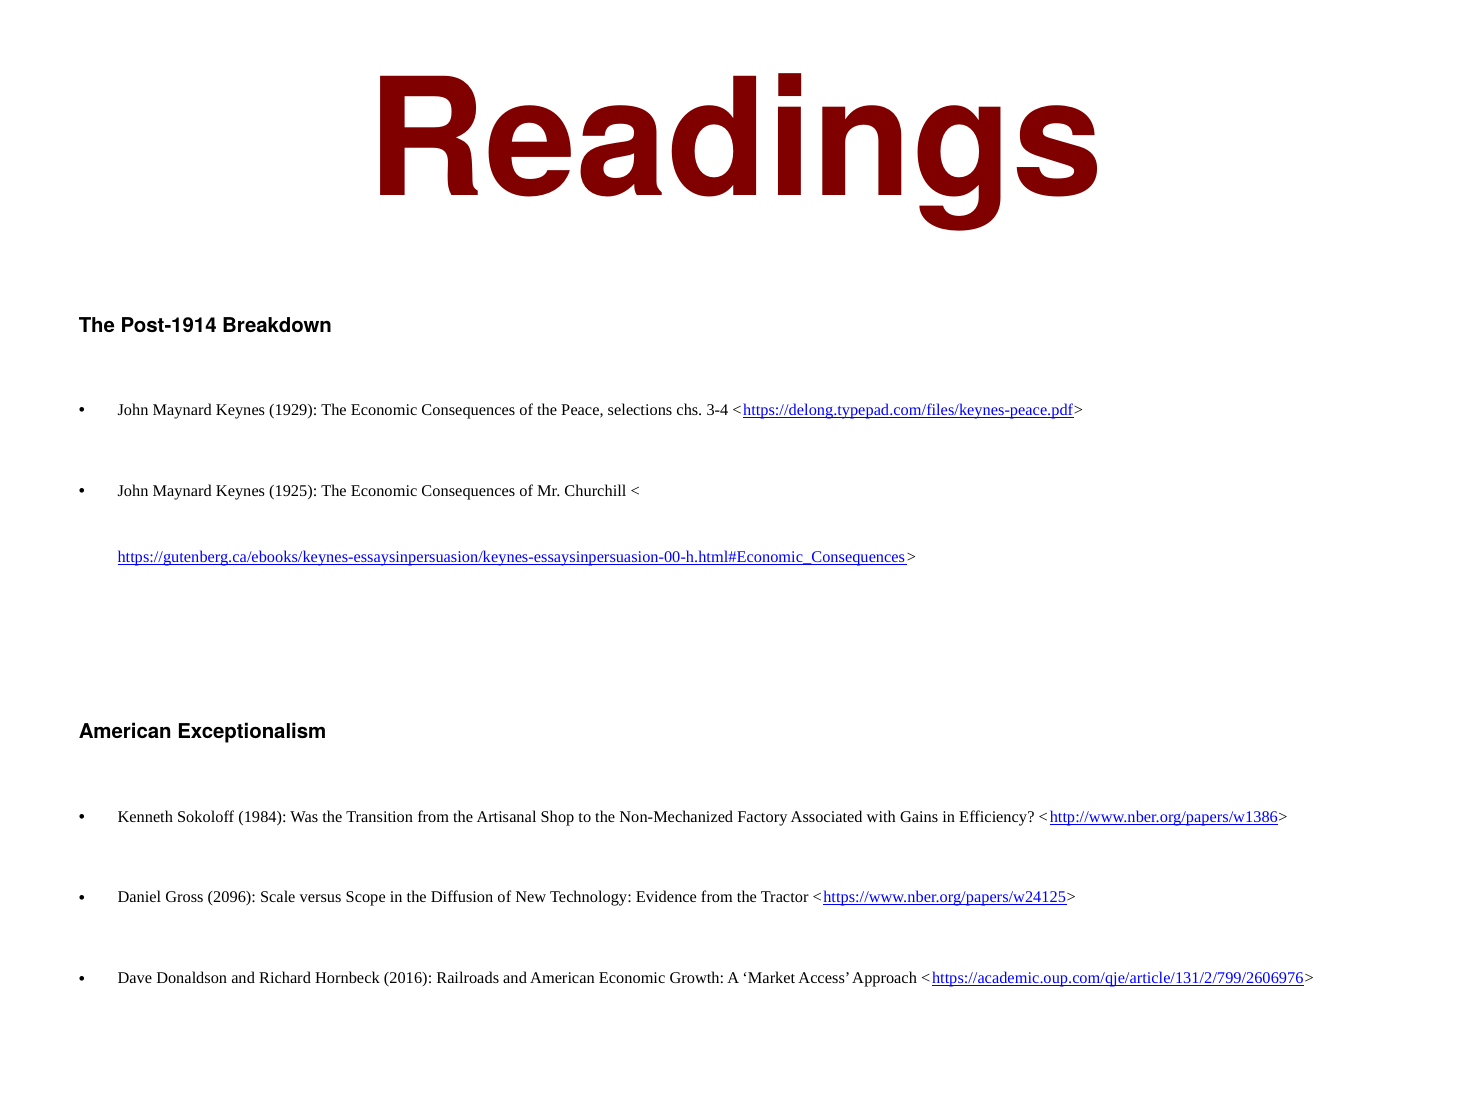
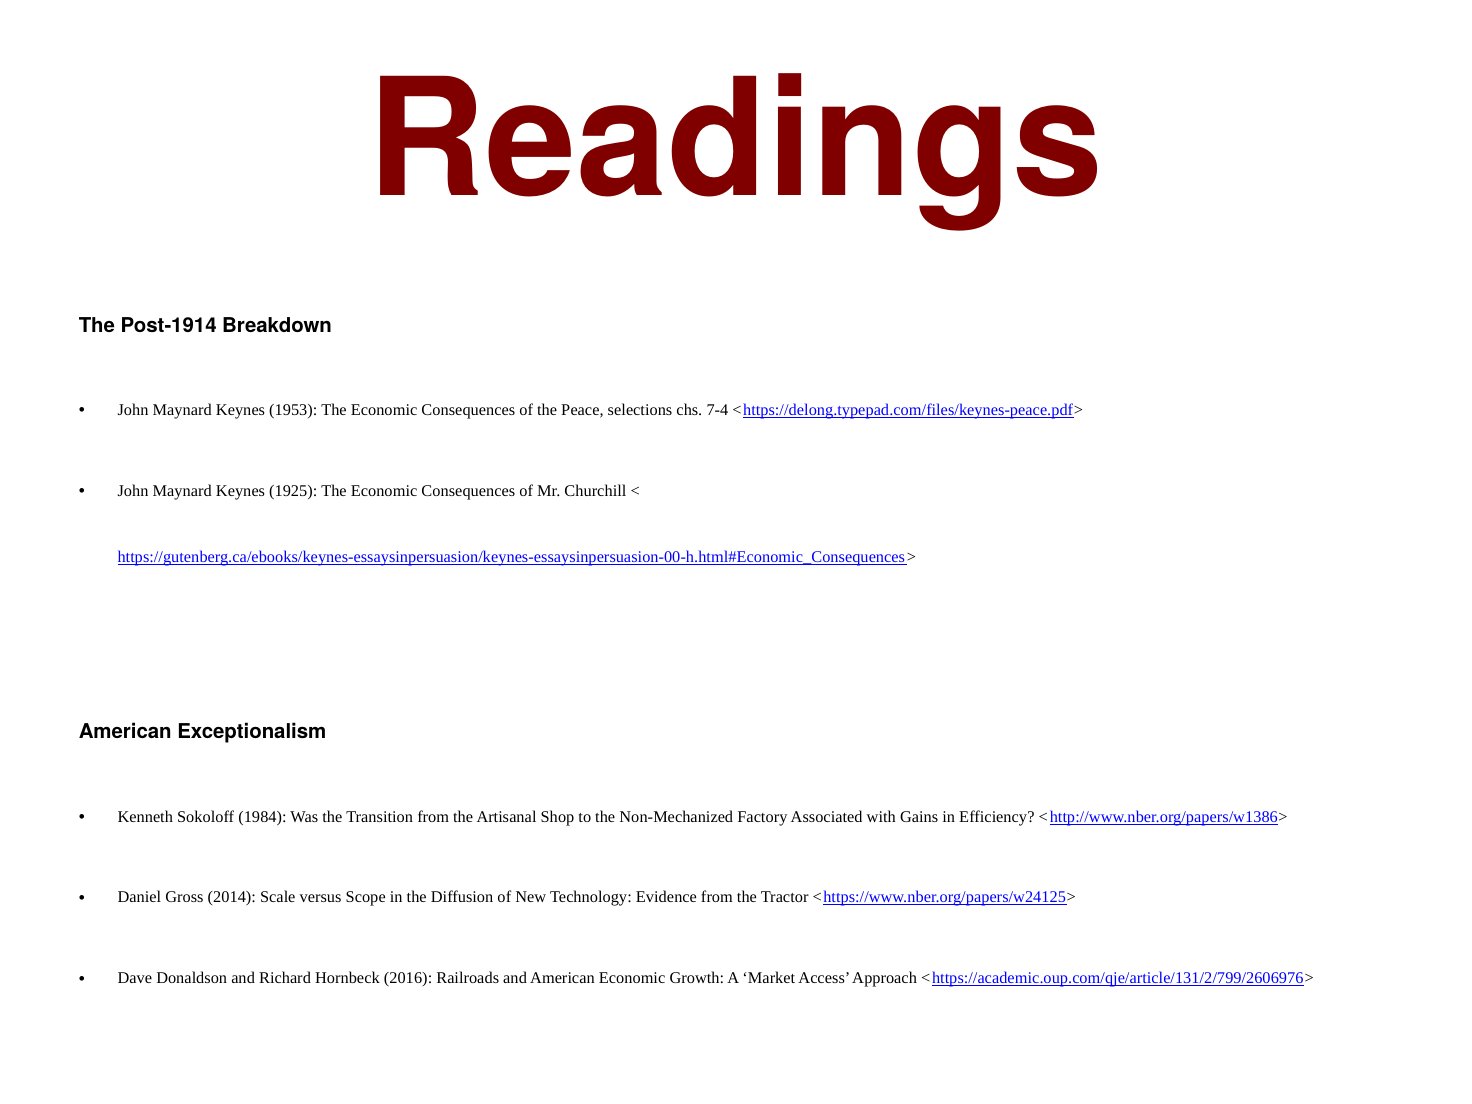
1929: 1929 -> 1953 (293, 410)
3-4: 3-4 -> 7-4 (717, 410)
2096: 2096 -> 2014 (232, 898)
